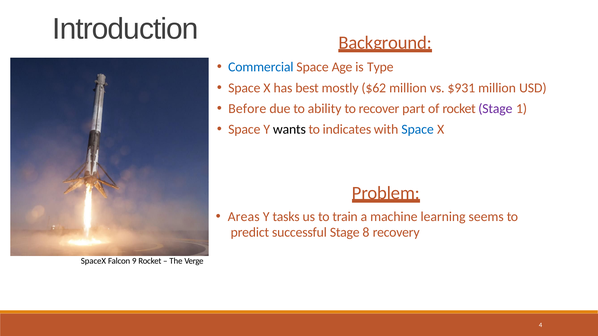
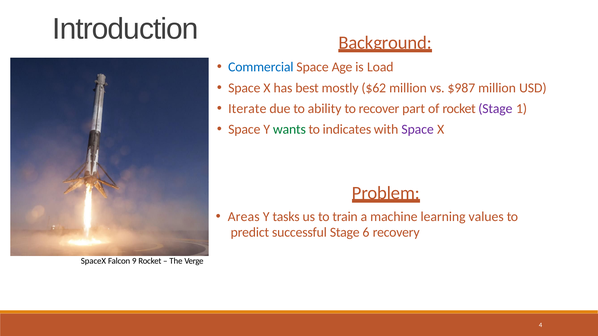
Type: Type -> Load (380, 67)
$931: $931 -> $987 (461, 88)
Before: Before -> Iterate (247, 109)
wants colour: black -> green (289, 130)
Space colour: blue -> purple (418, 130)
seems: seems -> values (486, 217)
8: 8 -> 6 (366, 233)
